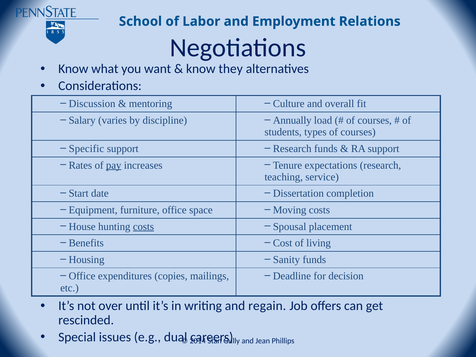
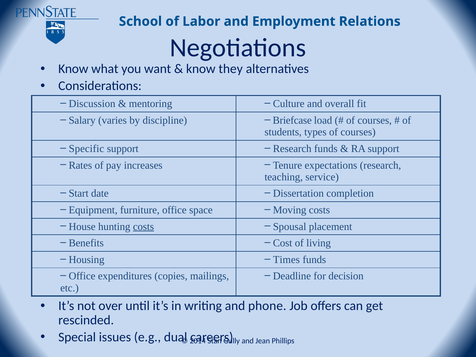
Annually: Annually -> Briefcase (292, 120)
pay underline: present -> none (114, 165)
Sanity: Sanity -> Times (286, 260)
regain: regain -> phone (267, 306)
